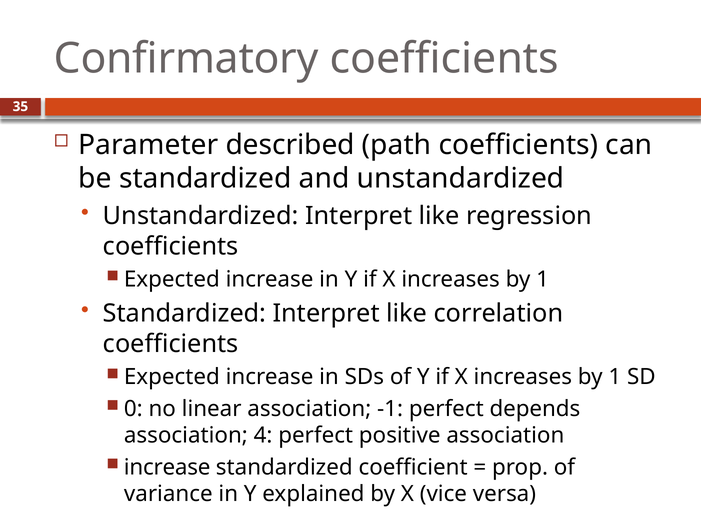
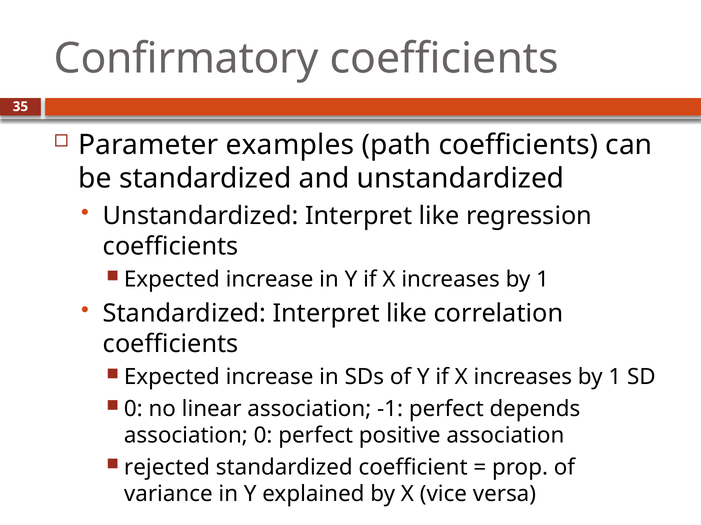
described: described -> examples (290, 145)
association 4: 4 -> 0 (263, 436)
increase: increase -> rejected (167, 468)
